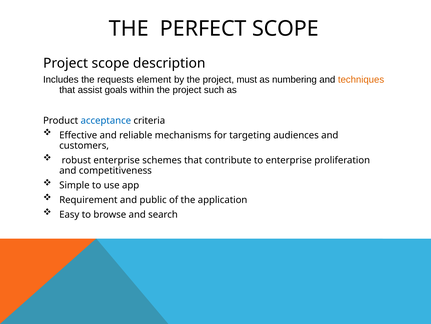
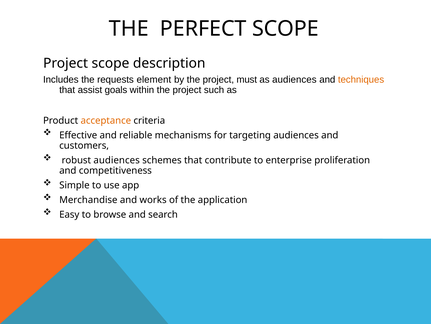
as numbering: numbering -> audiences (294, 80)
acceptance colour: blue -> orange (106, 120)
robust enterprise: enterprise -> audiences (117, 160)
Requirement: Requirement -> Merchandise (88, 200)
public: public -> works (153, 200)
